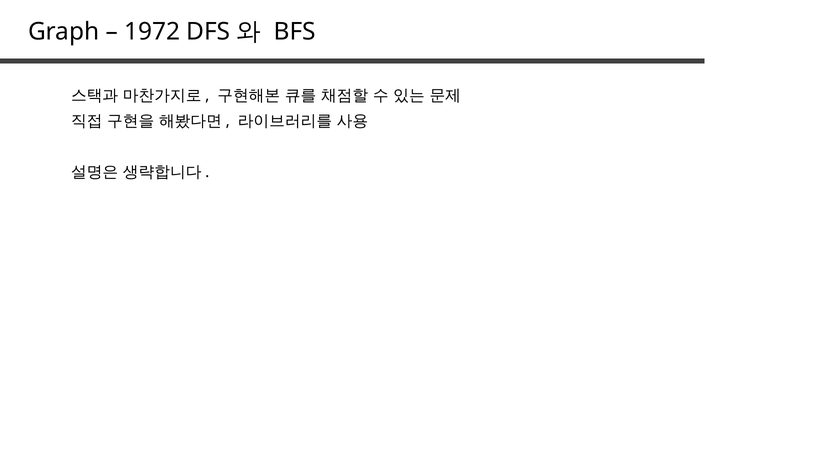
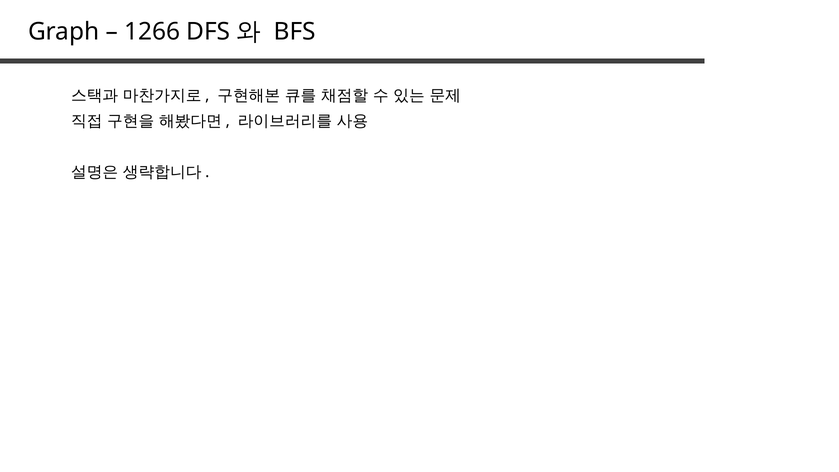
1972: 1972 -> 1266 (152, 32)
